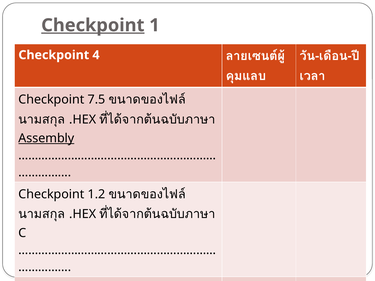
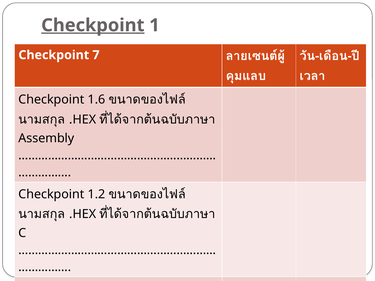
4: 4 -> 7 (96, 55)
7.5: 7.5 -> 1.6 (97, 100)
Assembly underline: present -> none (46, 138)
